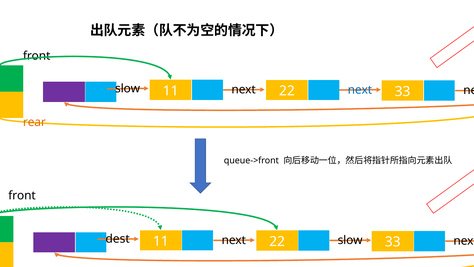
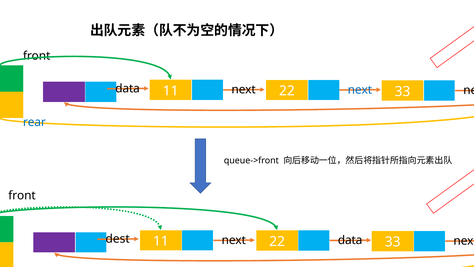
slow: slow -> data (128, 88)
rear colour: orange -> blue (34, 122)
22 slow: slow -> data (350, 240)
